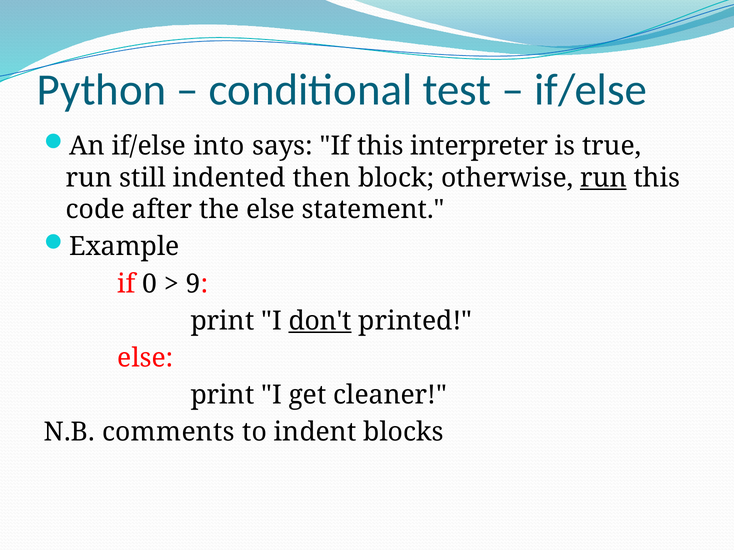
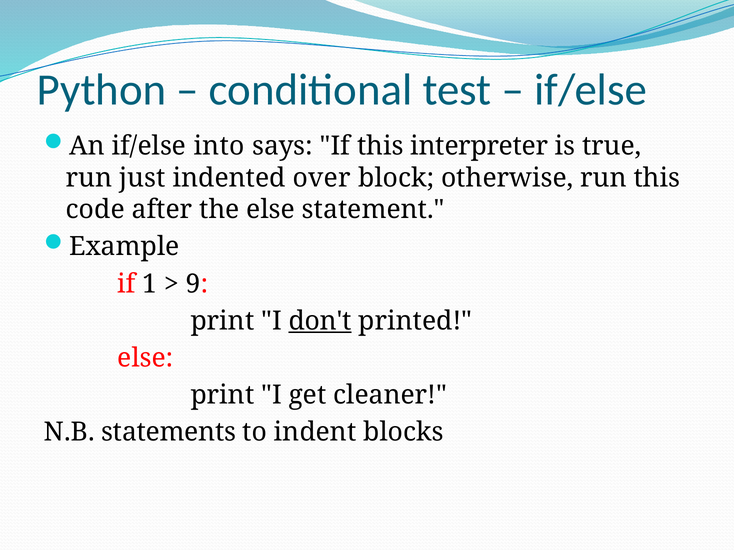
still: still -> just (142, 178)
then: then -> over (322, 178)
run underline: present -> none (603, 178)
0: 0 -> 1 (150, 284)
comments: comments -> statements (169, 432)
